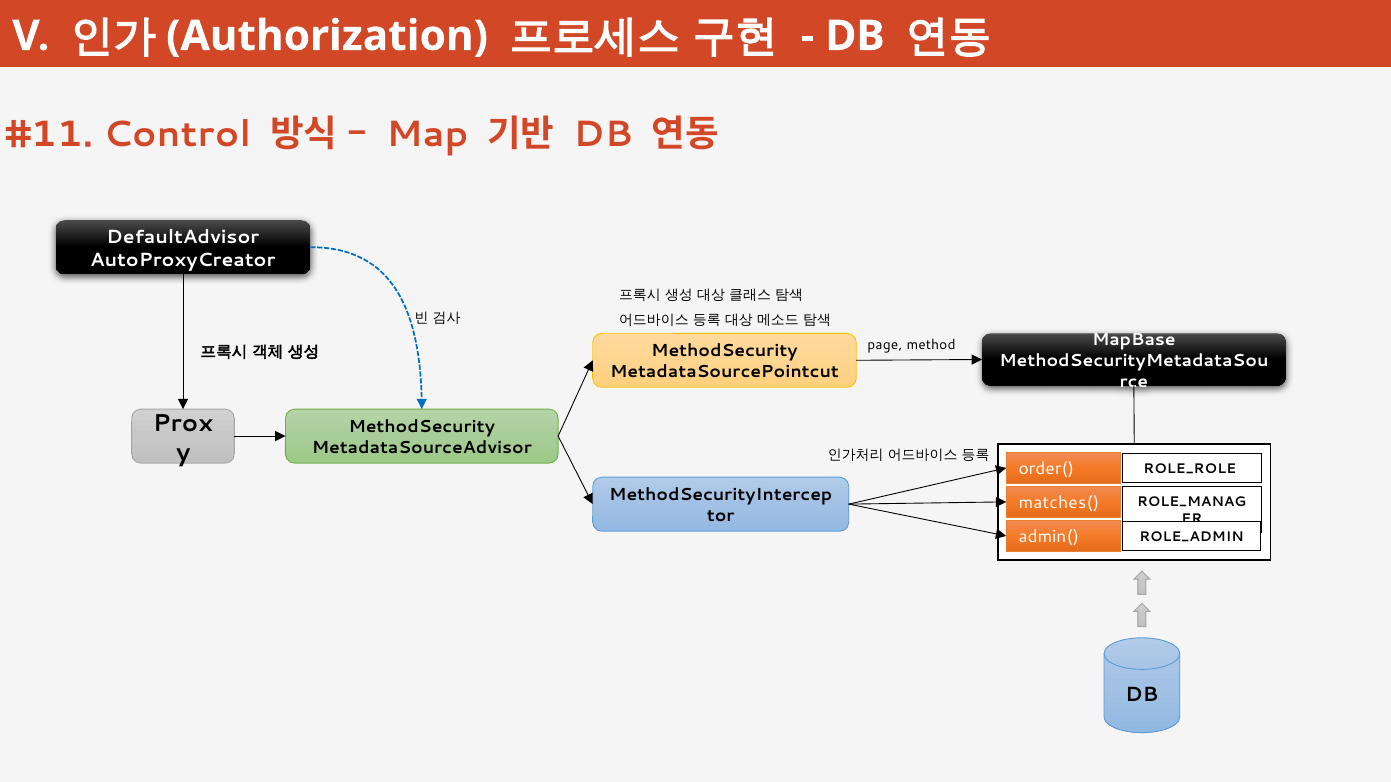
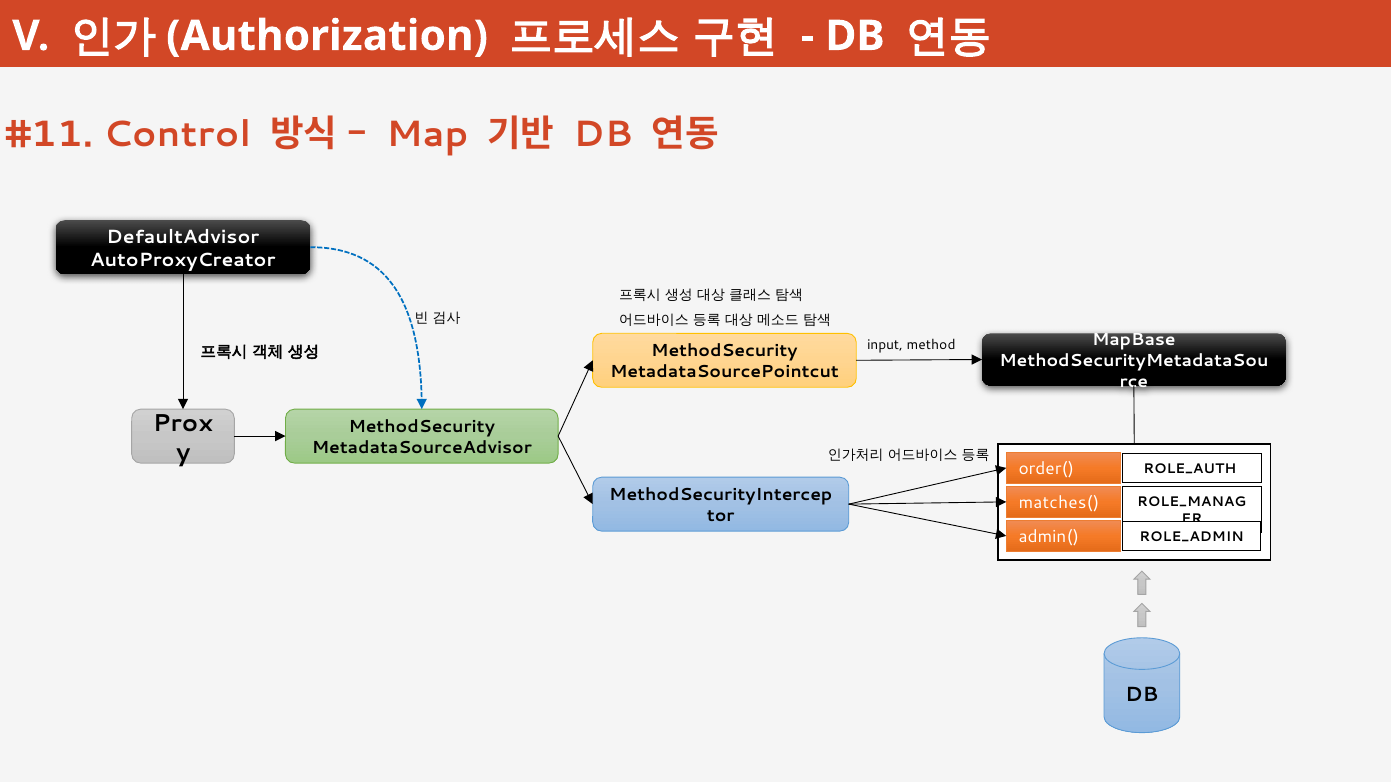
page: page -> input (885, 345)
ROLE_ROLE: ROLE_ROLE -> ROLE_AUTH (1190, 469)
